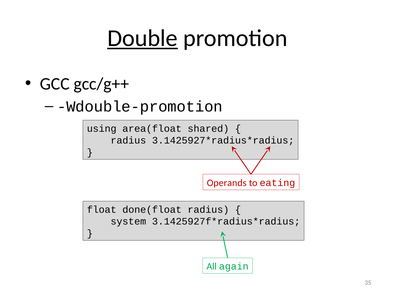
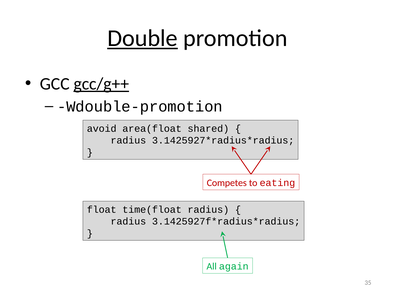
gcc/g++ underline: none -> present (101, 84)
using: using -> avoid (102, 129)
Operands: Operands -> Competes (227, 183)
done(float: done(float -> time(float (152, 210)
system: system -> radius (128, 222)
